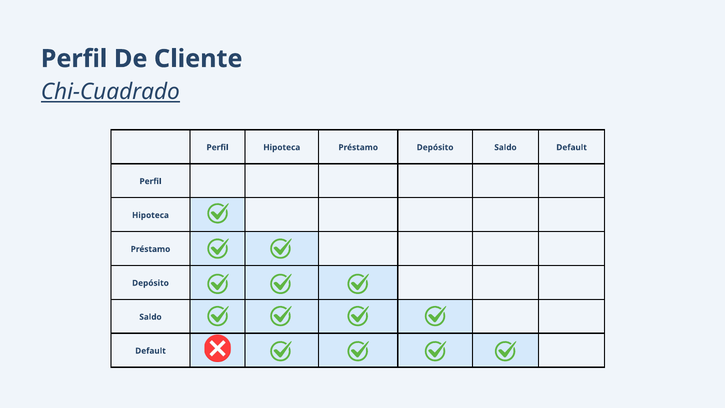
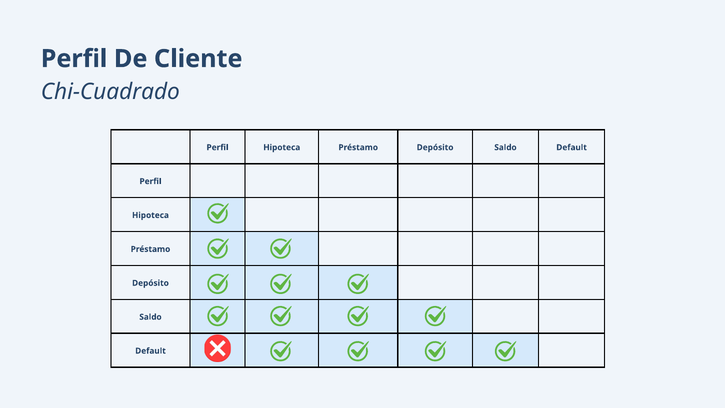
Chi-Cuadrado underline: present -> none (110, 92)
